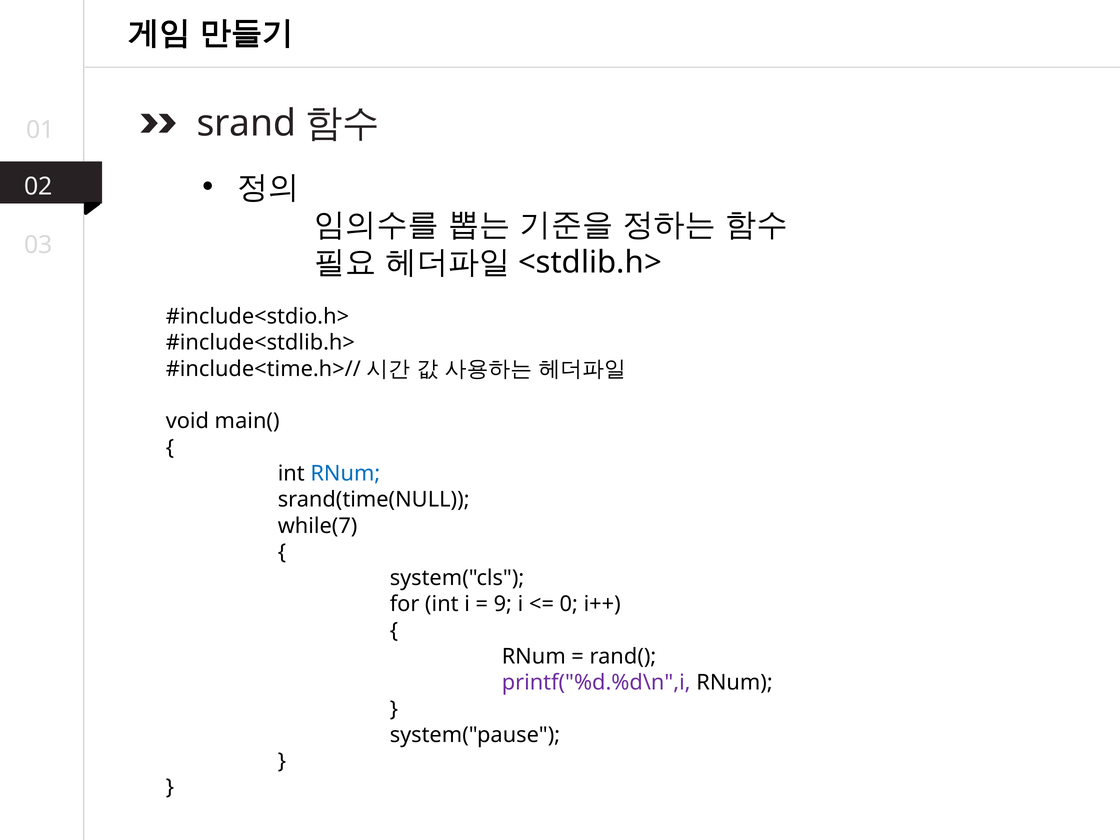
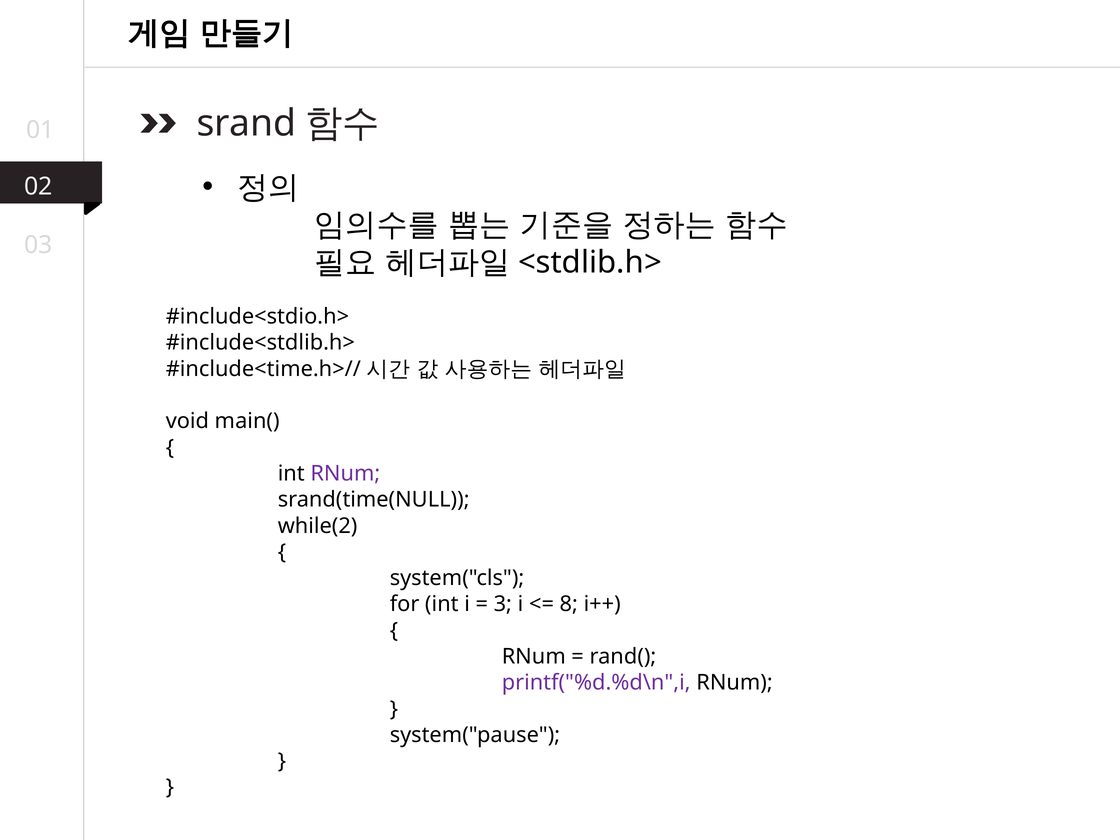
RNum colour: blue -> purple (345, 474)
while(7: while(7 -> while(2 (318, 526)
9: 9 -> 3 (503, 604)
0: 0 -> 8 (569, 604)
